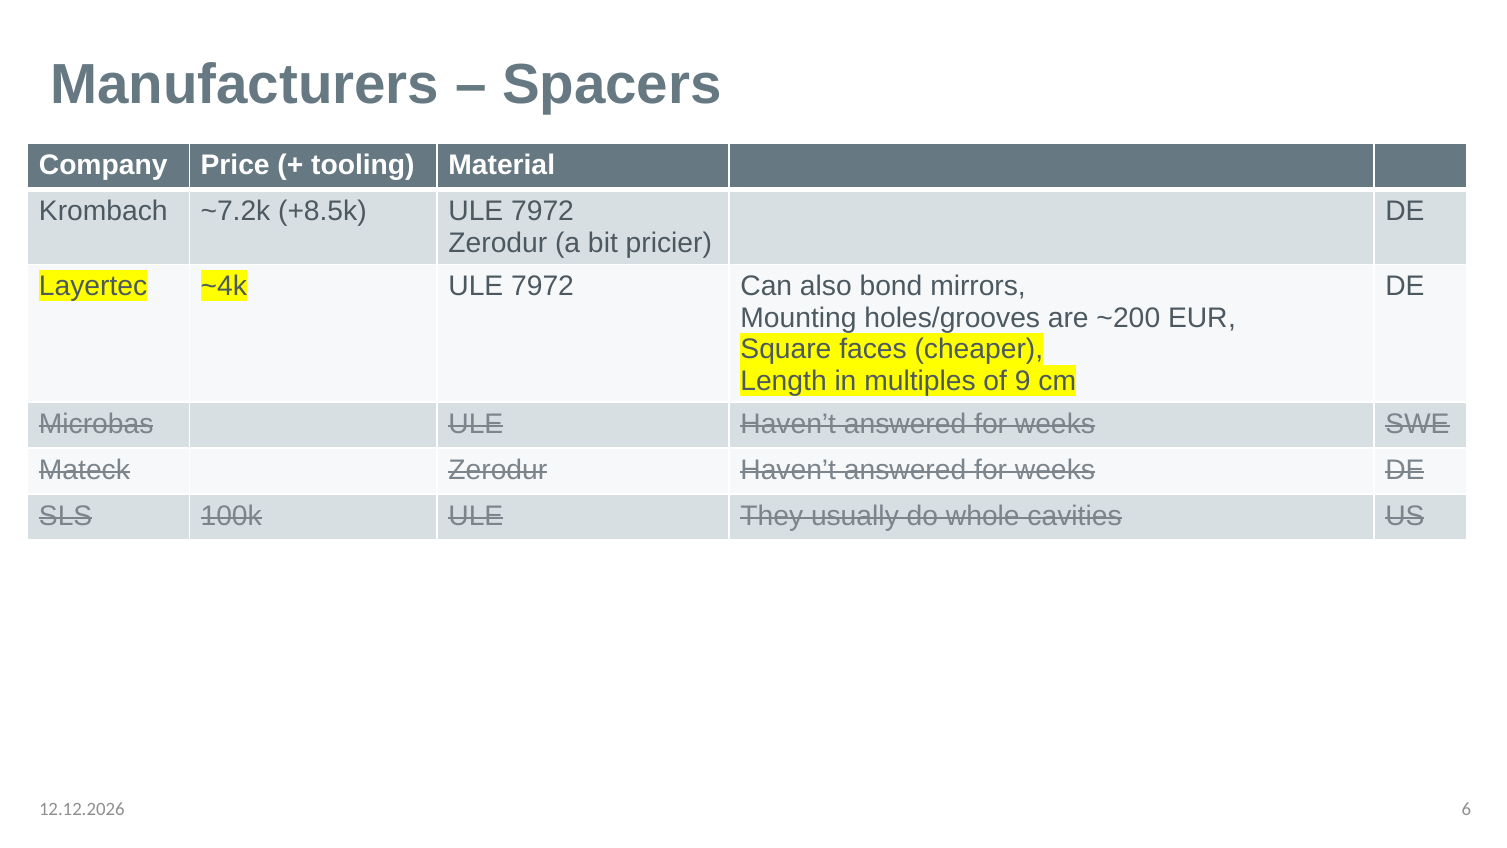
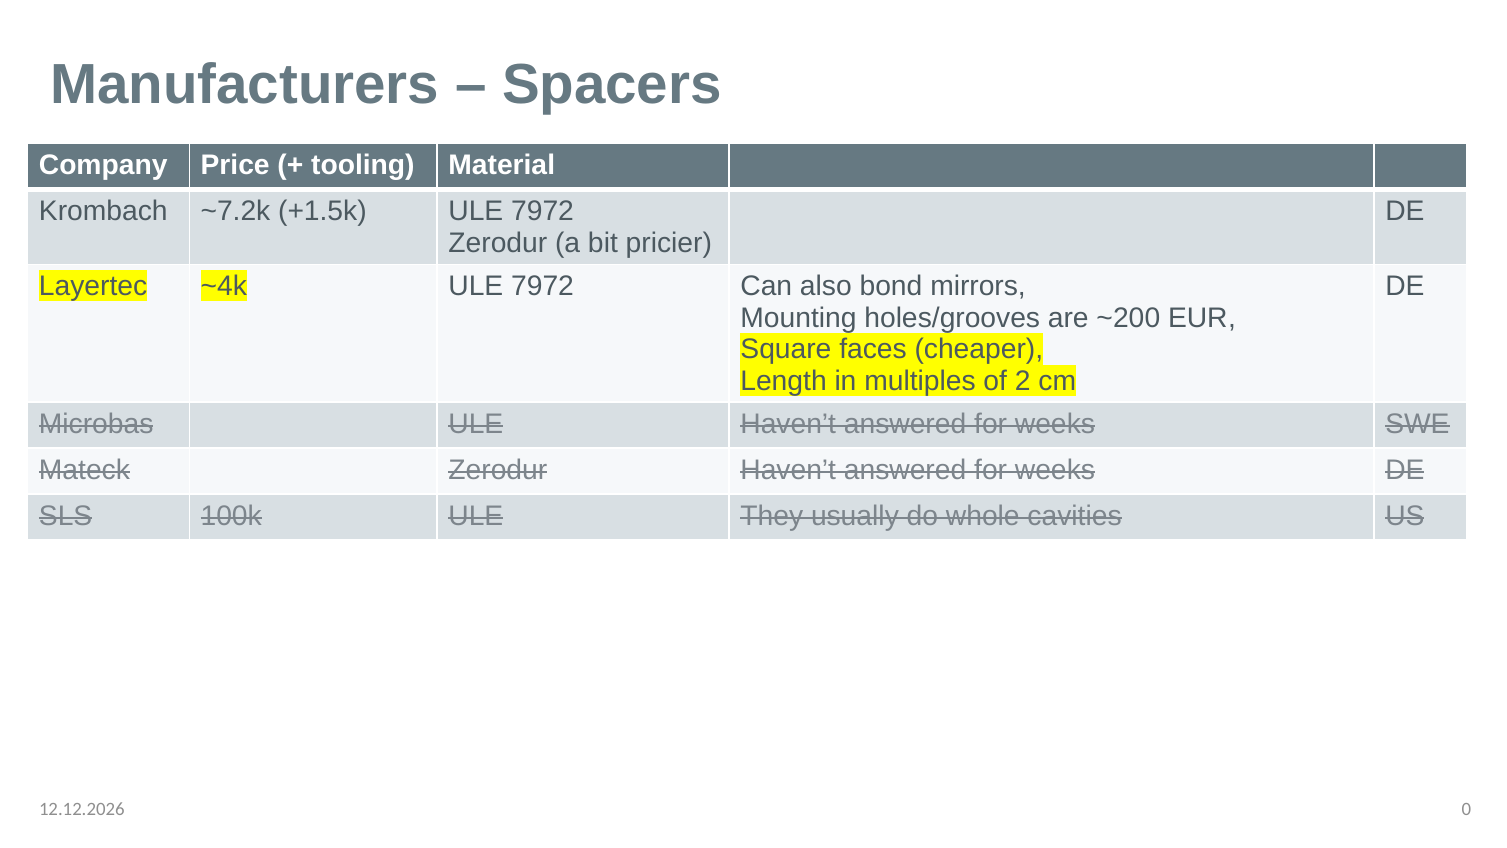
+8.5k: +8.5k -> +1.5k (322, 211)
9: 9 -> 2 (1023, 381)
6: 6 -> 0 (1467, 809)
